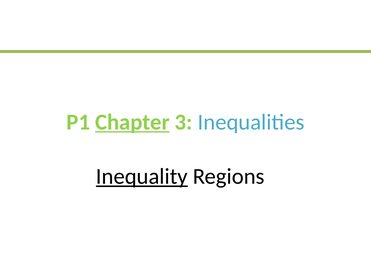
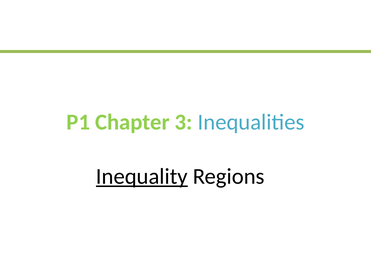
Chapter underline: present -> none (132, 122)
